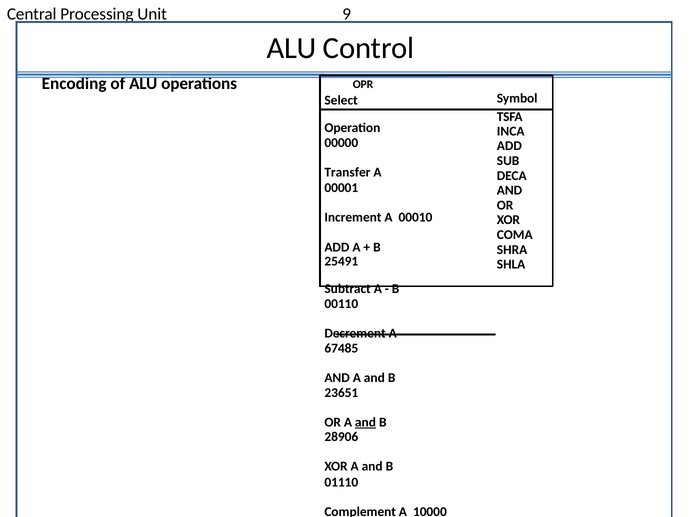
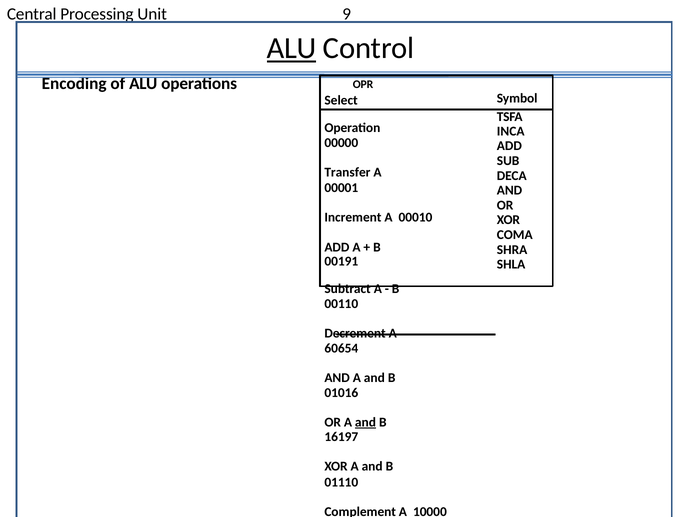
ALU underline: none -> present (292, 48)
25491: 25491 -> 00191 (341, 261)
67485: 67485 -> 60654 (341, 349)
23651: 23651 -> 01016 (341, 393)
28906: 28906 -> 16197 (341, 437)
